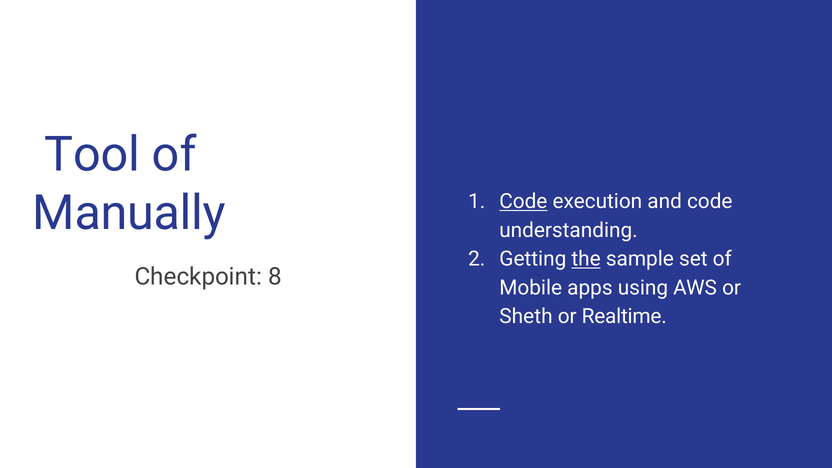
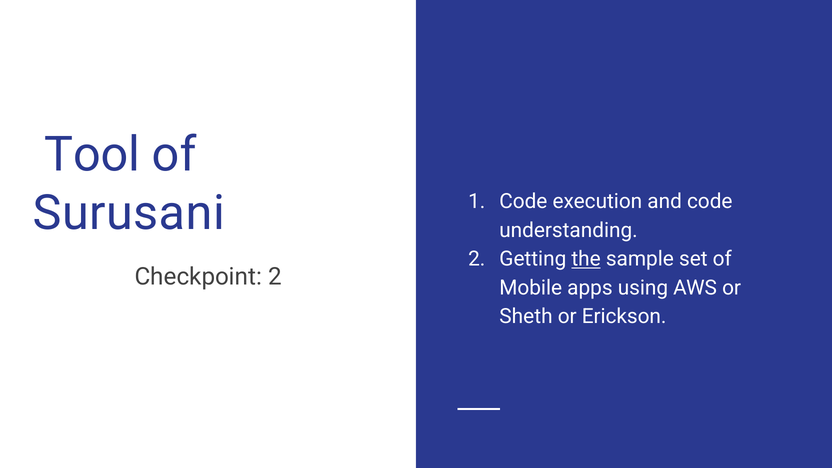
Manually: Manually -> Surusani (129, 213)
Code underline: present -> none (523, 202)
Checkpoint 8: 8 -> 2 (275, 277)
Realtime: Realtime -> Erickson (624, 316)
